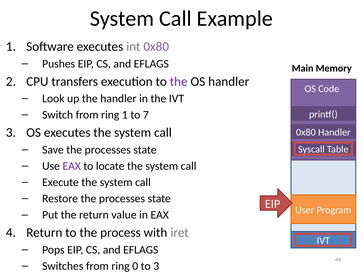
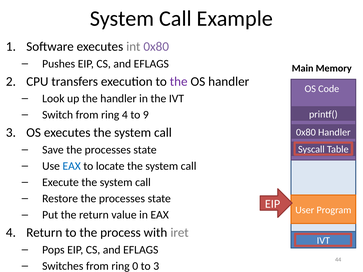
ring 1: 1 -> 4 (125, 115)
7: 7 -> 9 (146, 115)
EAX colour: purple -> blue (72, 166)
